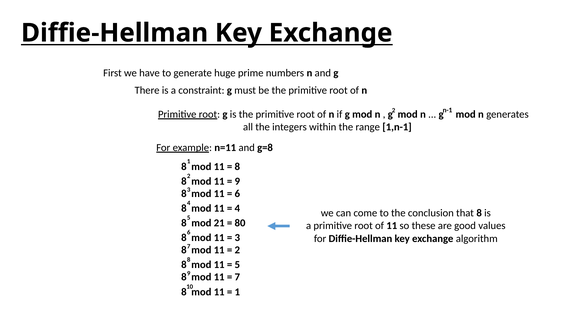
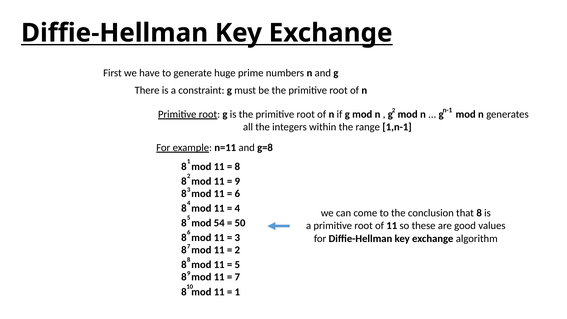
21: 21 -> 54 (219, 223)
80: 80 -> 50 (240, 223)
